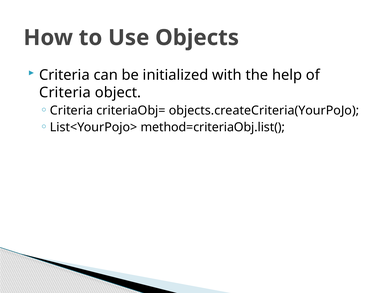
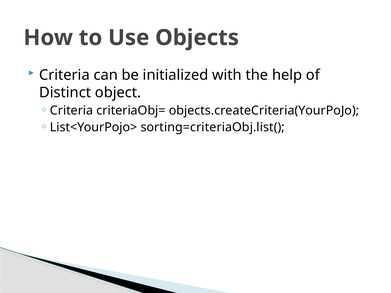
Criteria: Criteria -> Distinct (65, 93)
method=criteriaObj.list(: method=criteriaObj.list( -> sorting=criteriaObj.list( (213, 127)
